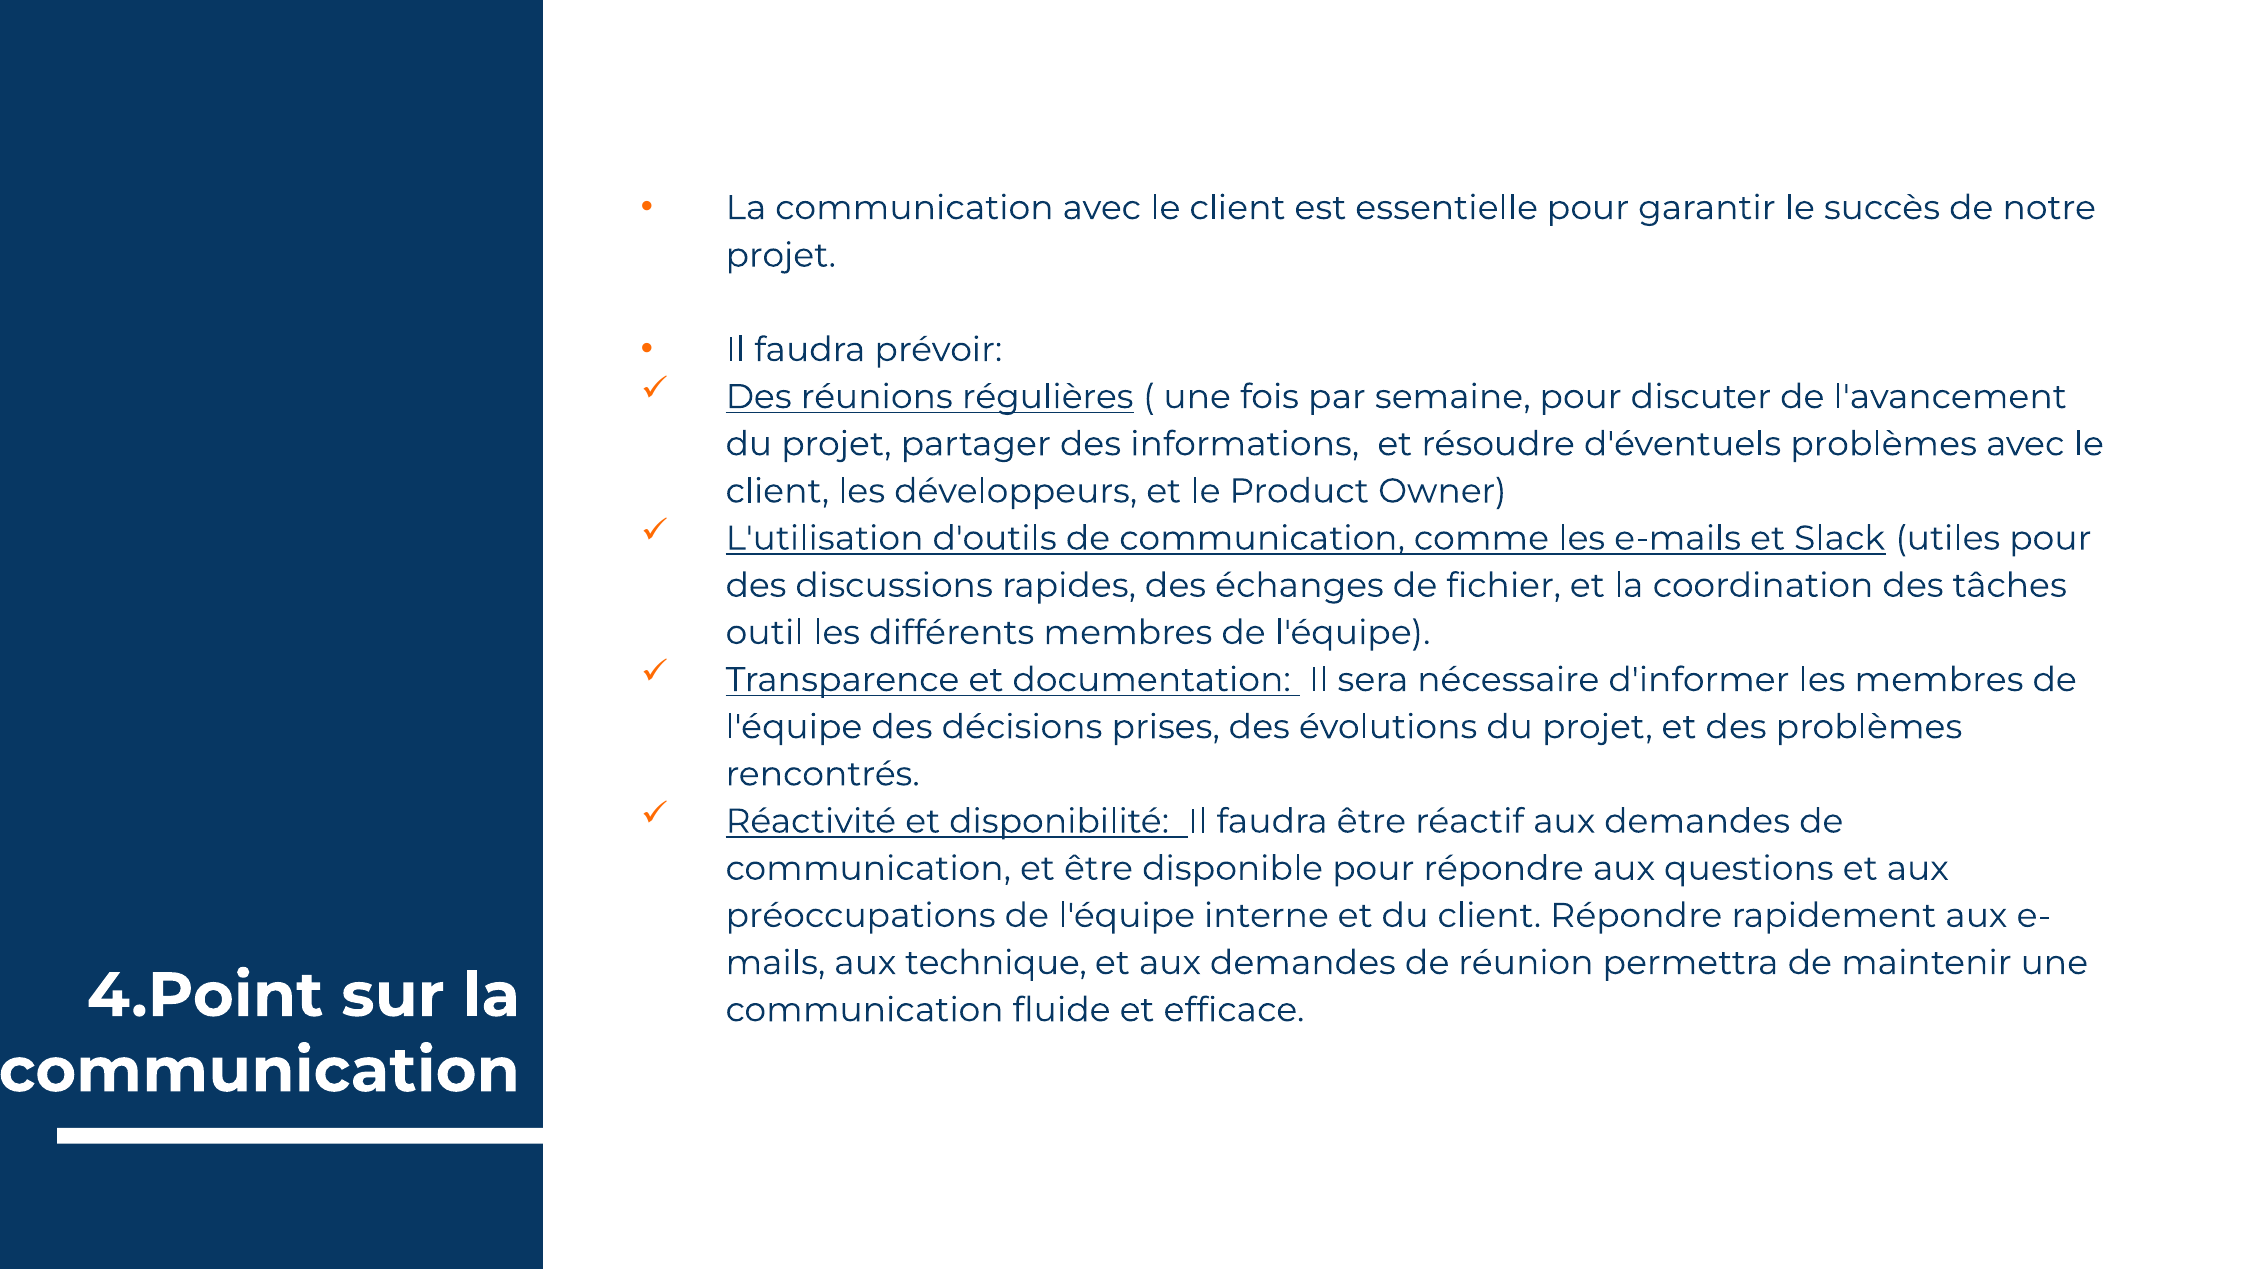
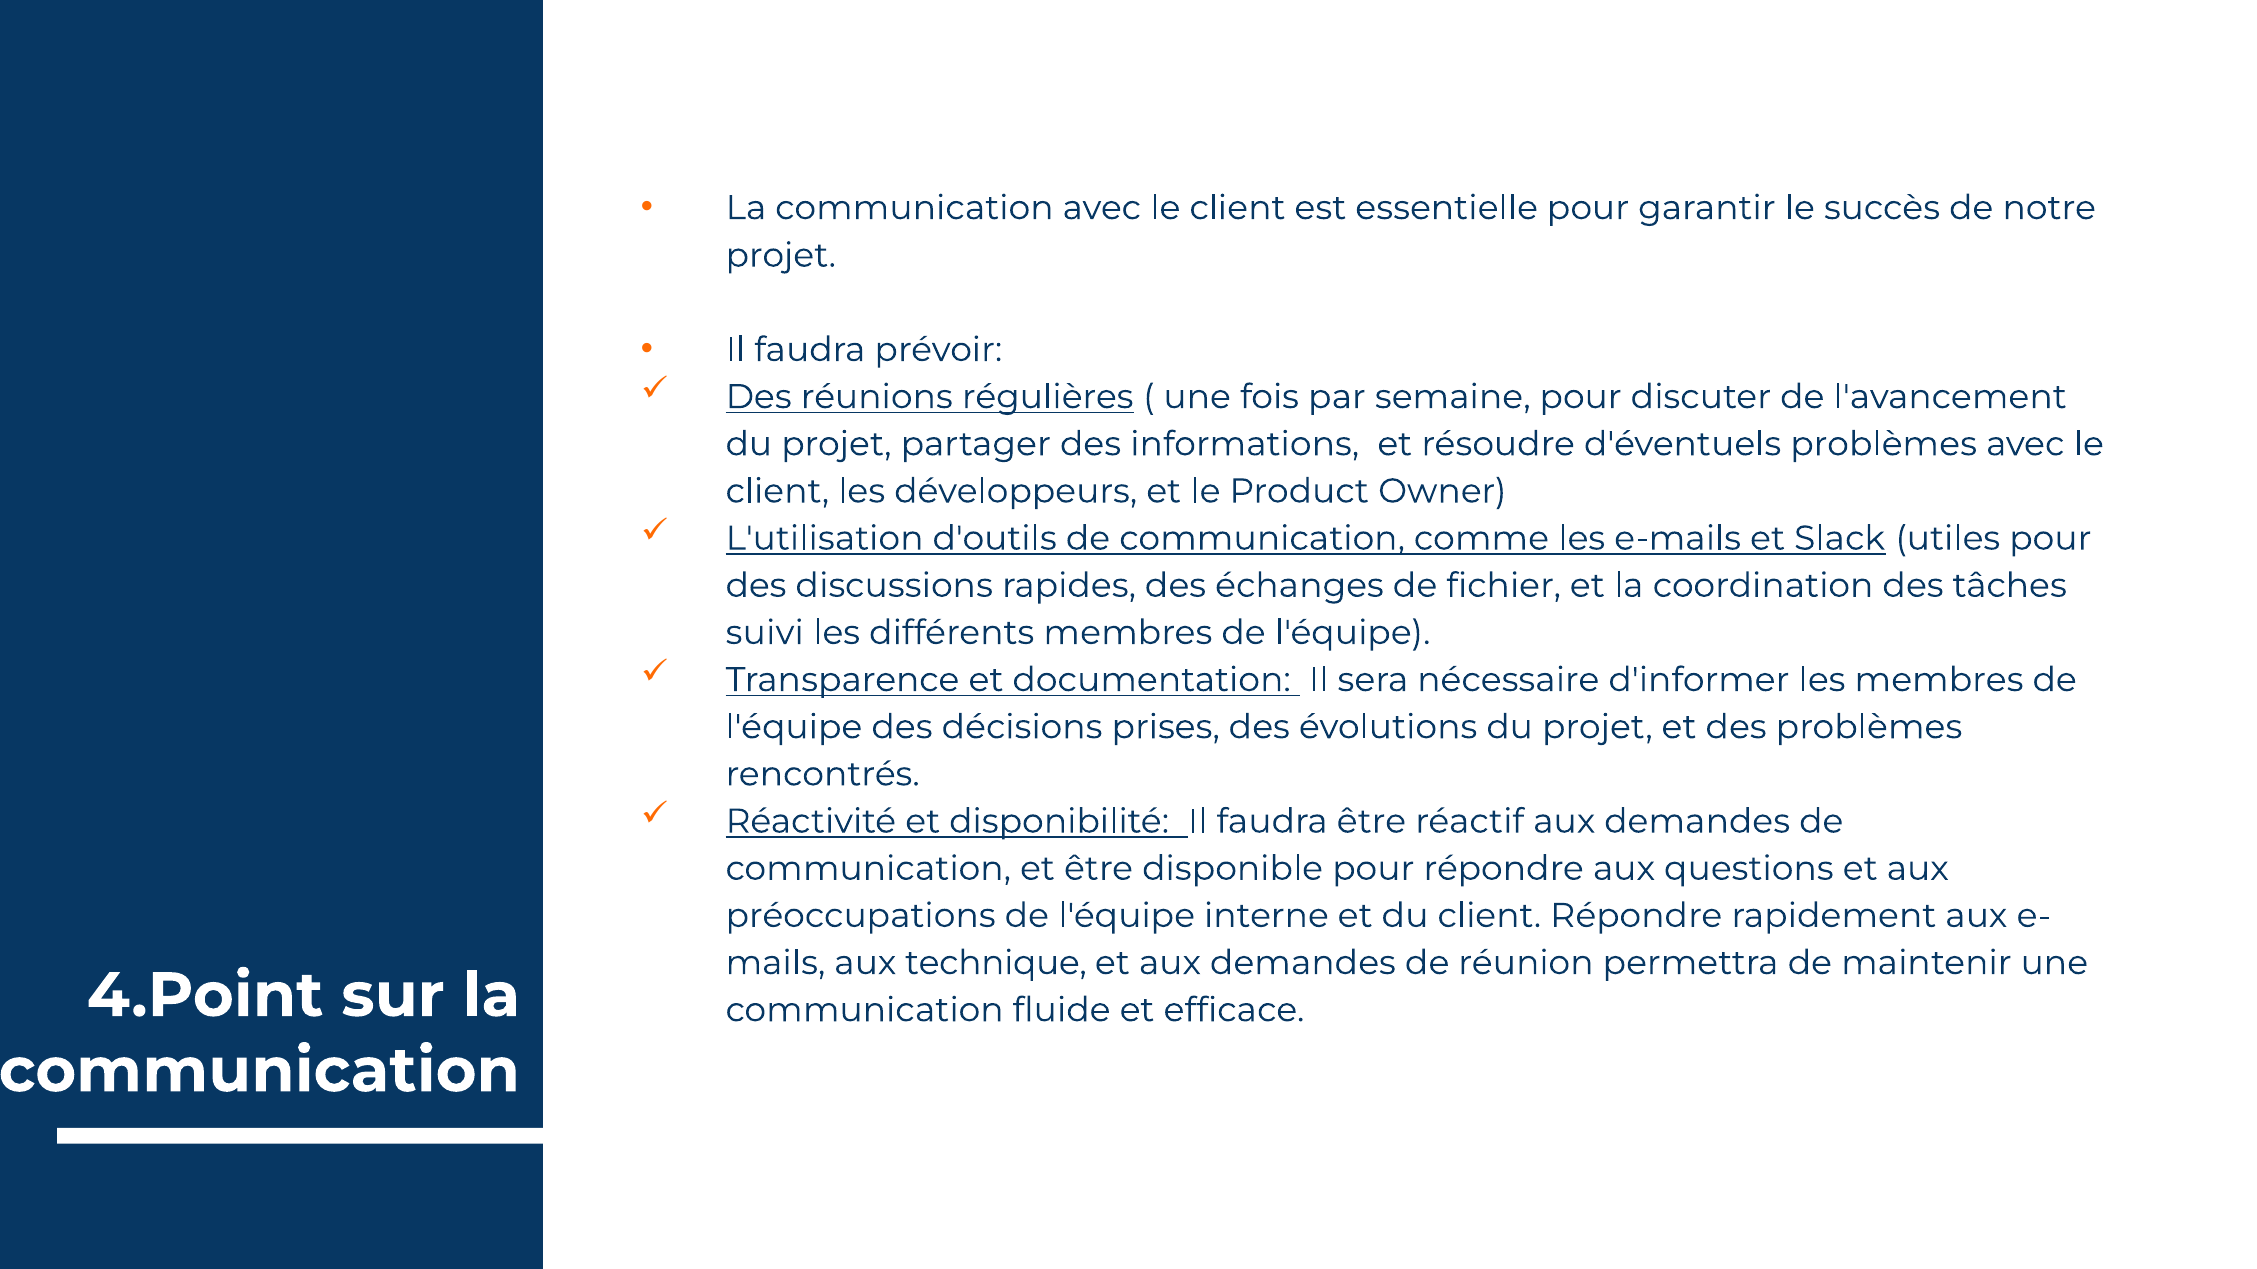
outil: outil -> suivi (765, 633)
